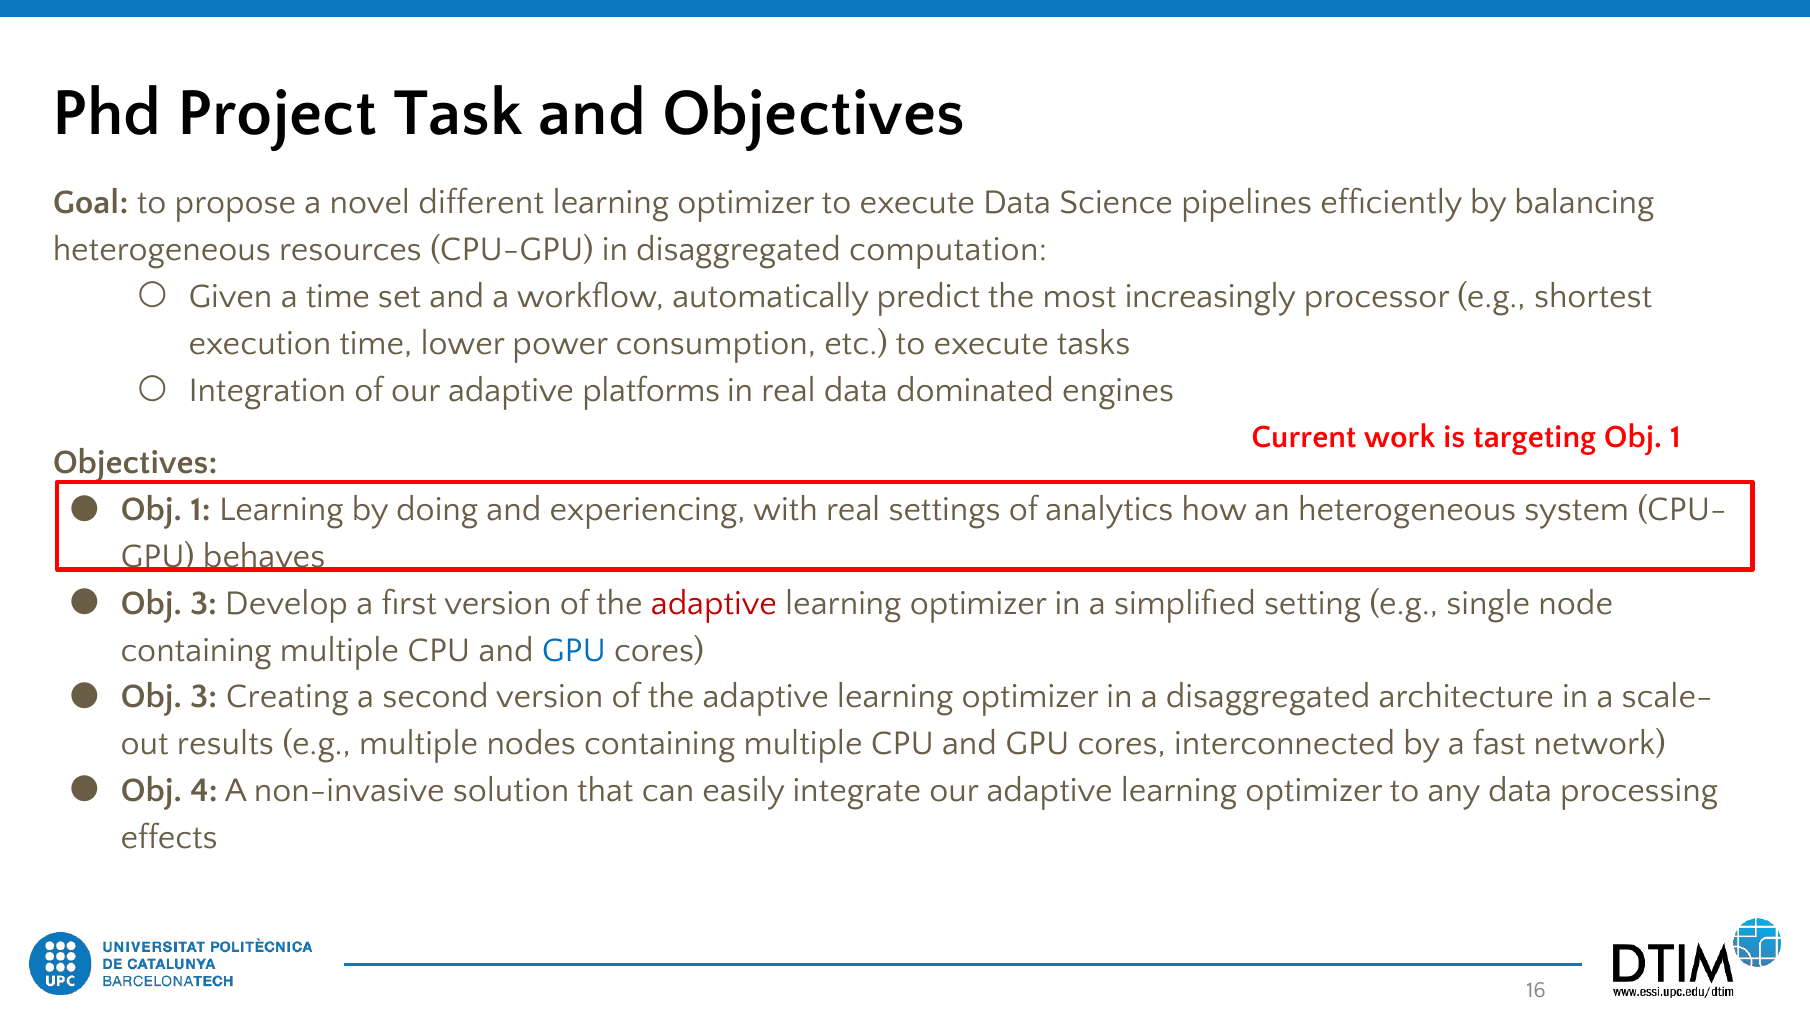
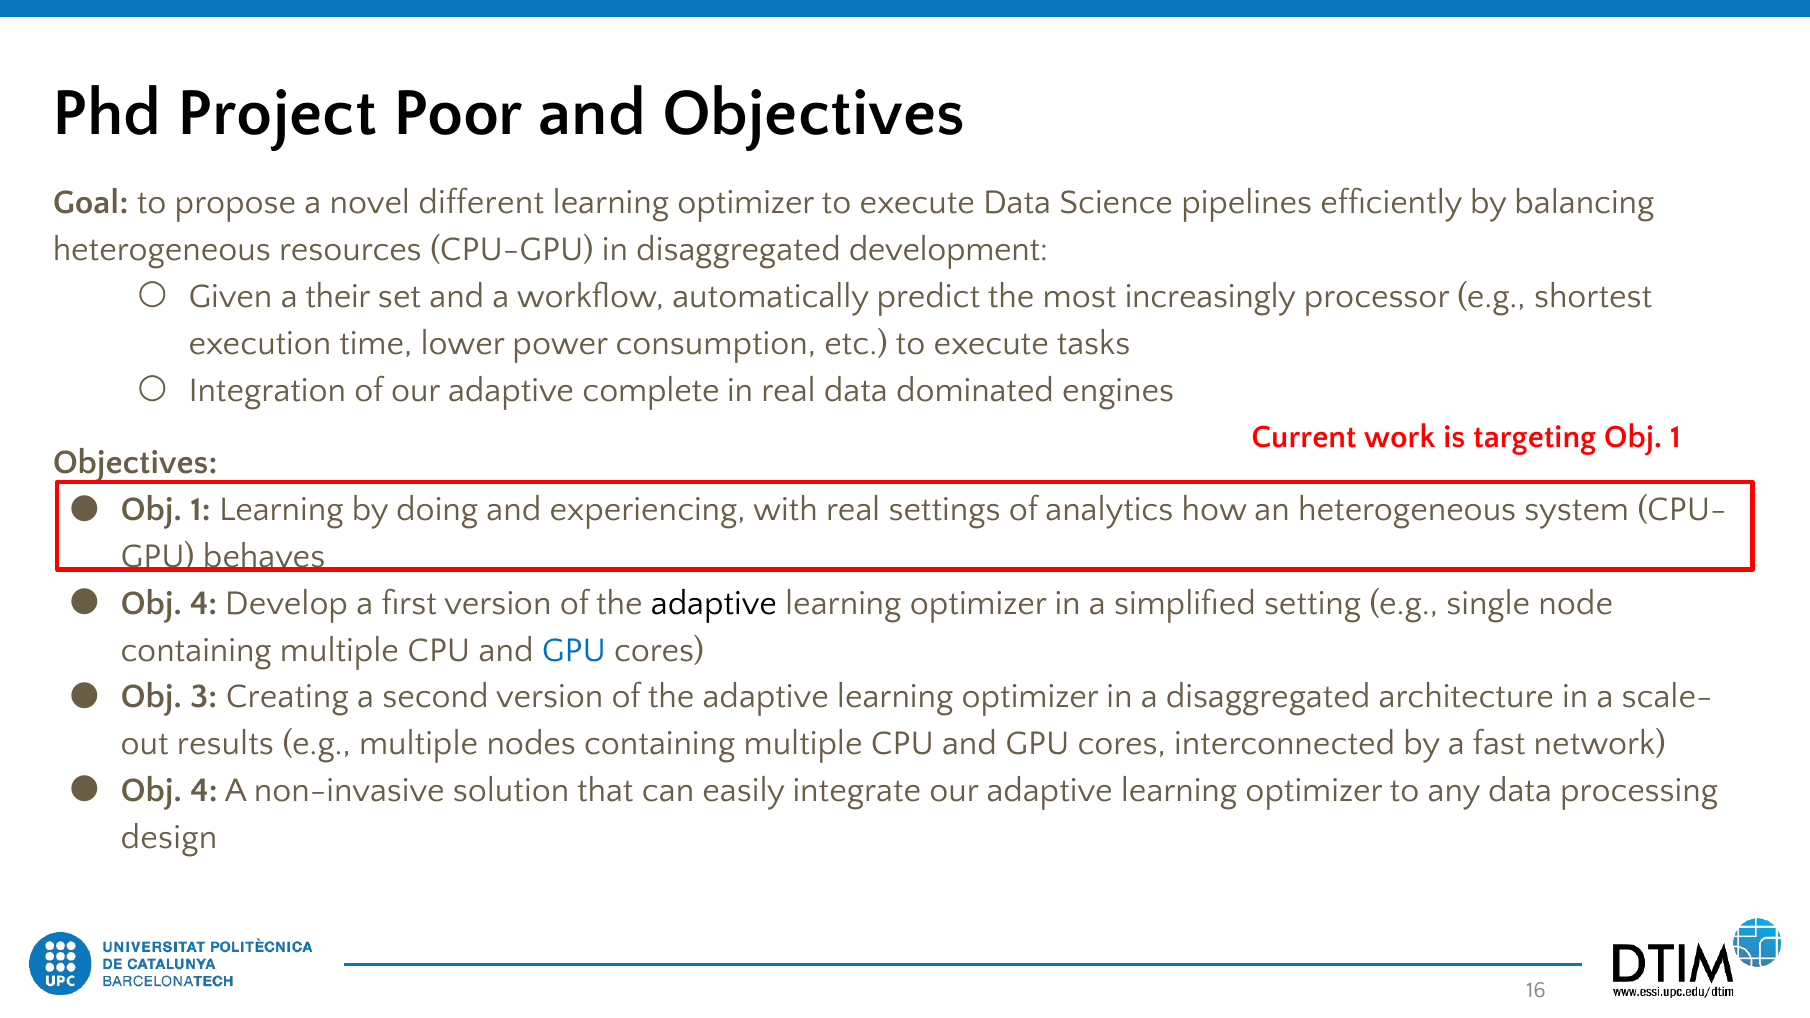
Task: Task -> Poor (458, 113)
computation: computation -> development (948, 249)
a time: time -> their (338, 296)
platforms: platforms -> complete (651, 390)
3: 3 -> 4 (204, 603)
adaptive colour: red -> black (714, 603)
effects: effects -> design (169, 837)
